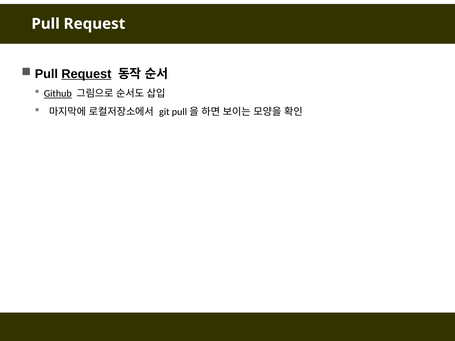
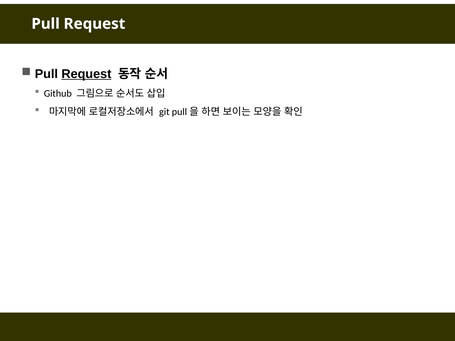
Github underline: present -> none (58, 94)
